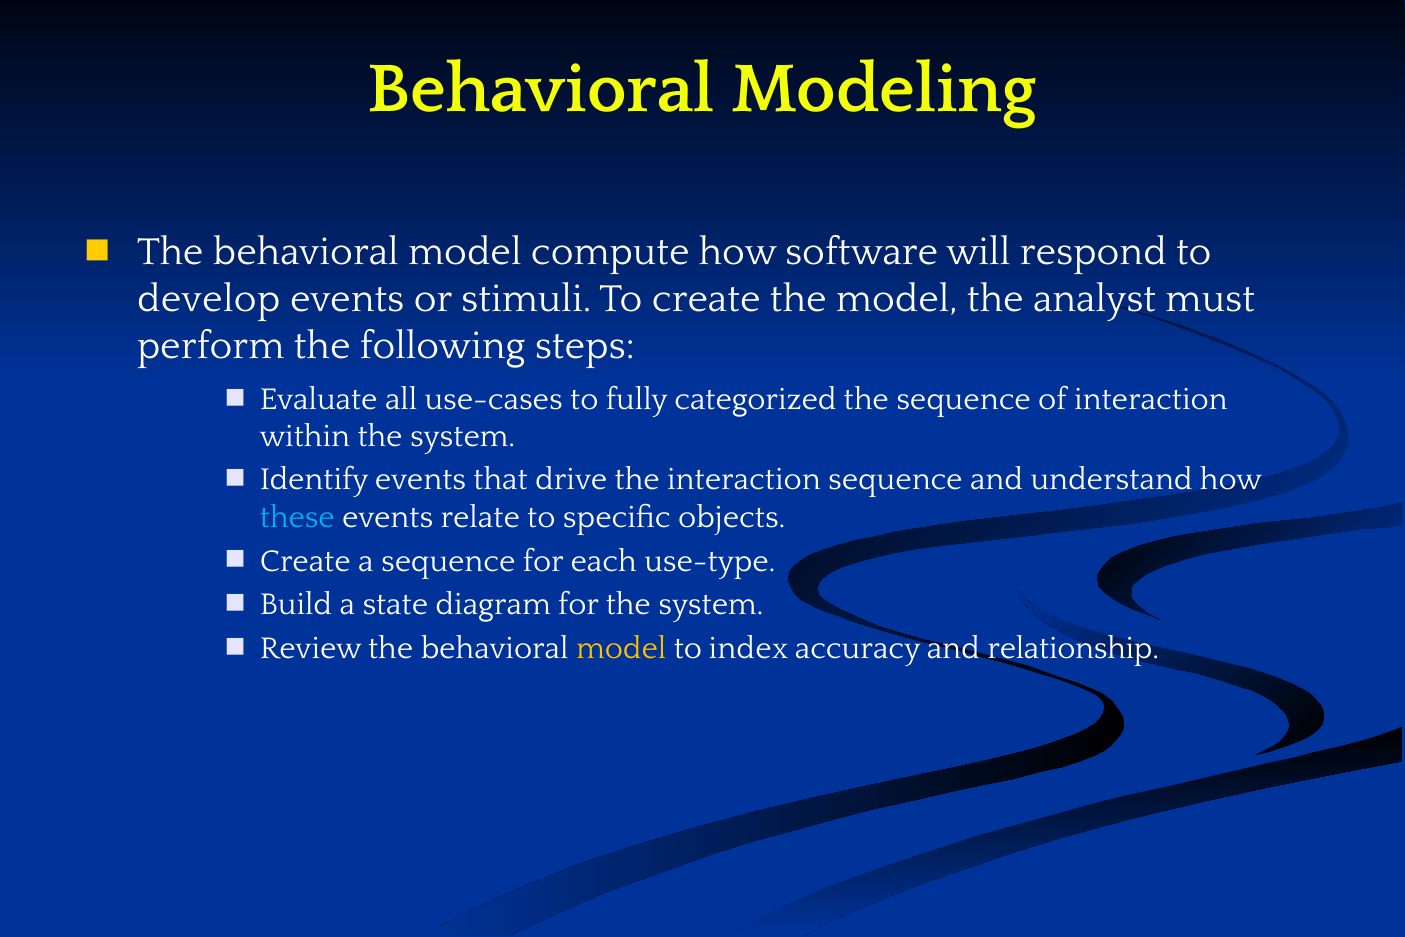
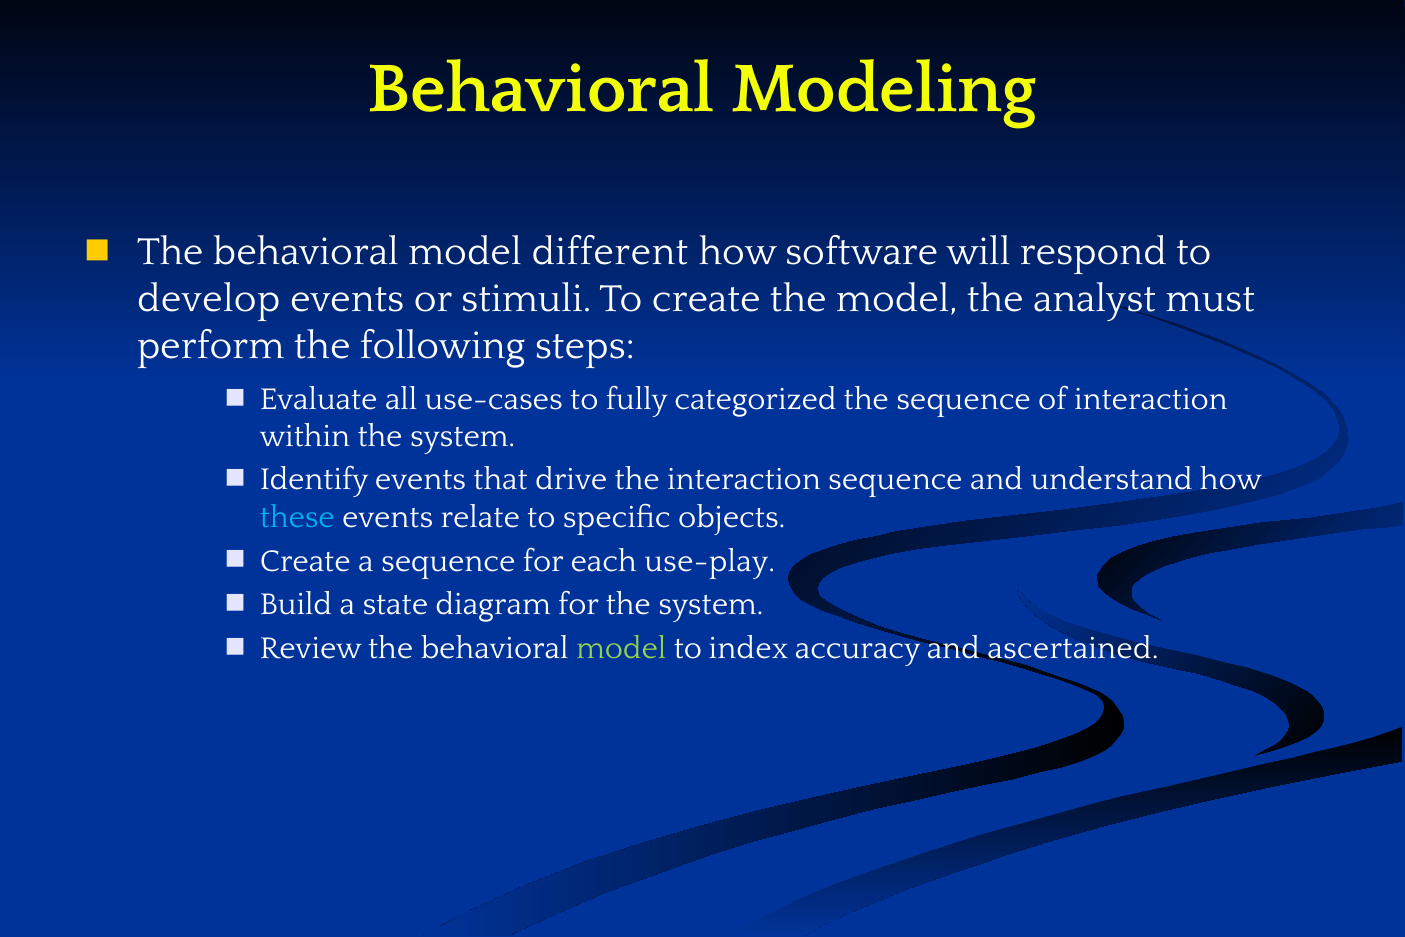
compute: compute -> different (610, 252)
use-type: use-type -> use-play (710, 561)
model colour: yellow -> light green (621, 648)
relationship: relationship -> ascertained (1073, 648)
